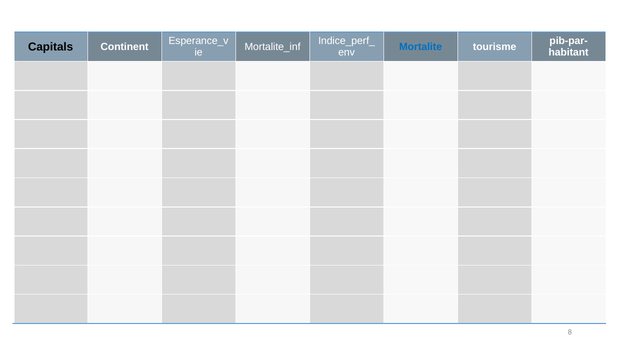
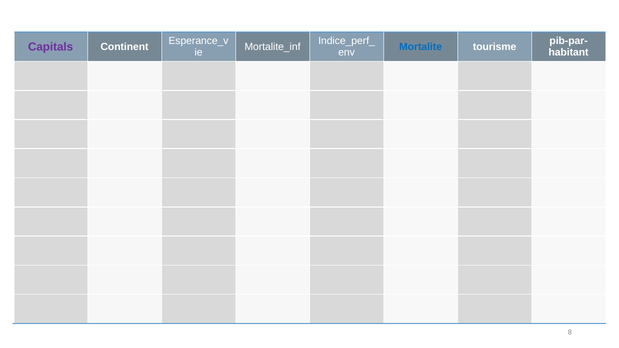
Capitals colour: black -> purple (51, 47)
